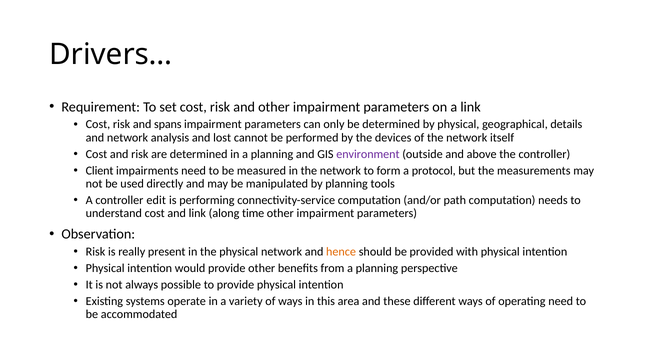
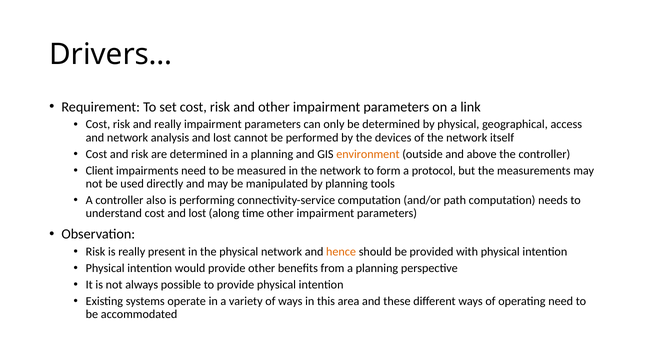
and spans: spans -> really (168, 124)
details: details -> access (566, 124)
environment colour: purple -> orange (368, 154)
edit: edit -> also (156, 200)
cost and link: link -> lost (197, 213)
